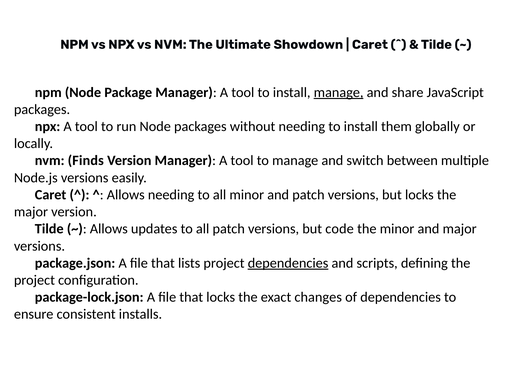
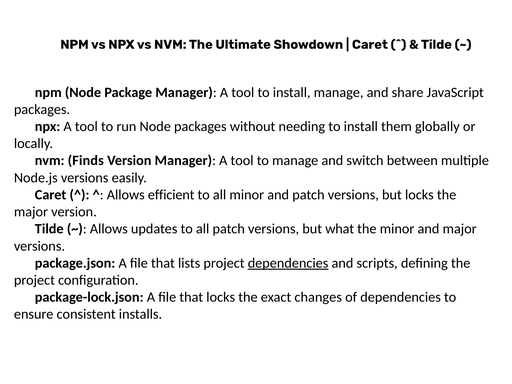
manage underline: present -> none (339, 92)
Allows needing: needing -> efficient (171, 195)
code: code -> what (340, 229)
